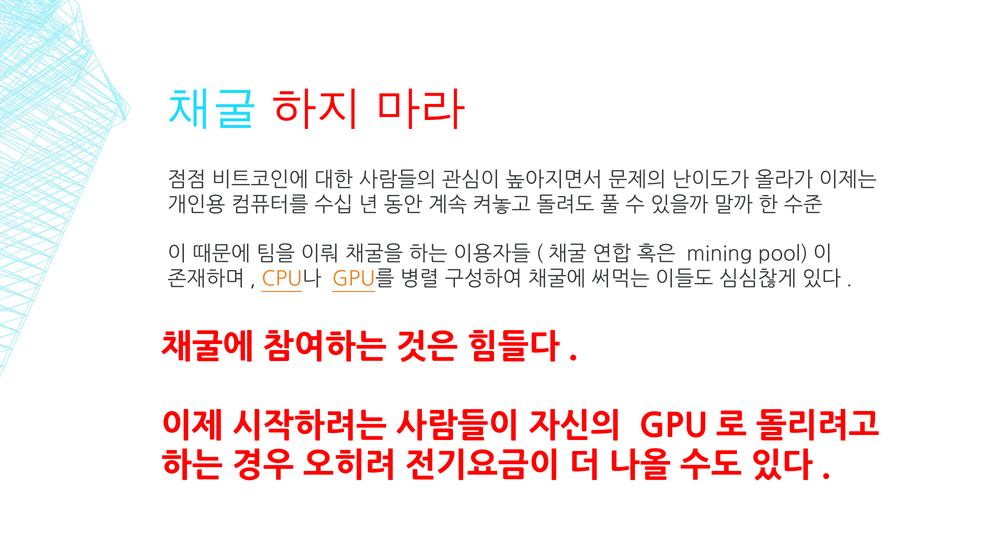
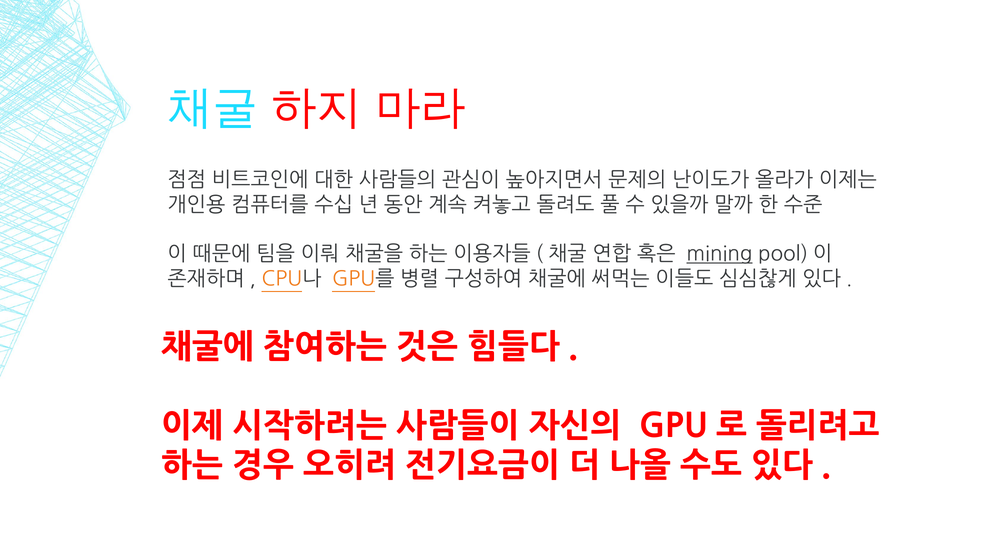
mining underline: none -> present (719, 254)
